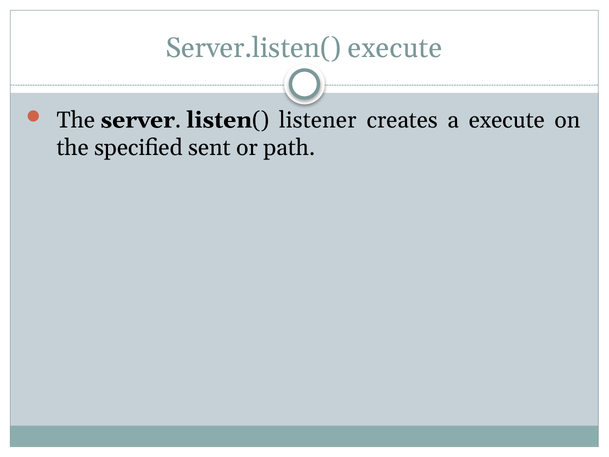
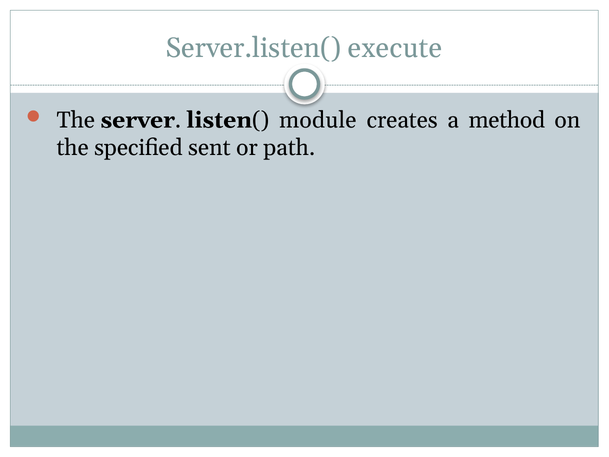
listener: listener -> module (318, 120)
a execute: execute -> method (507, 120)
